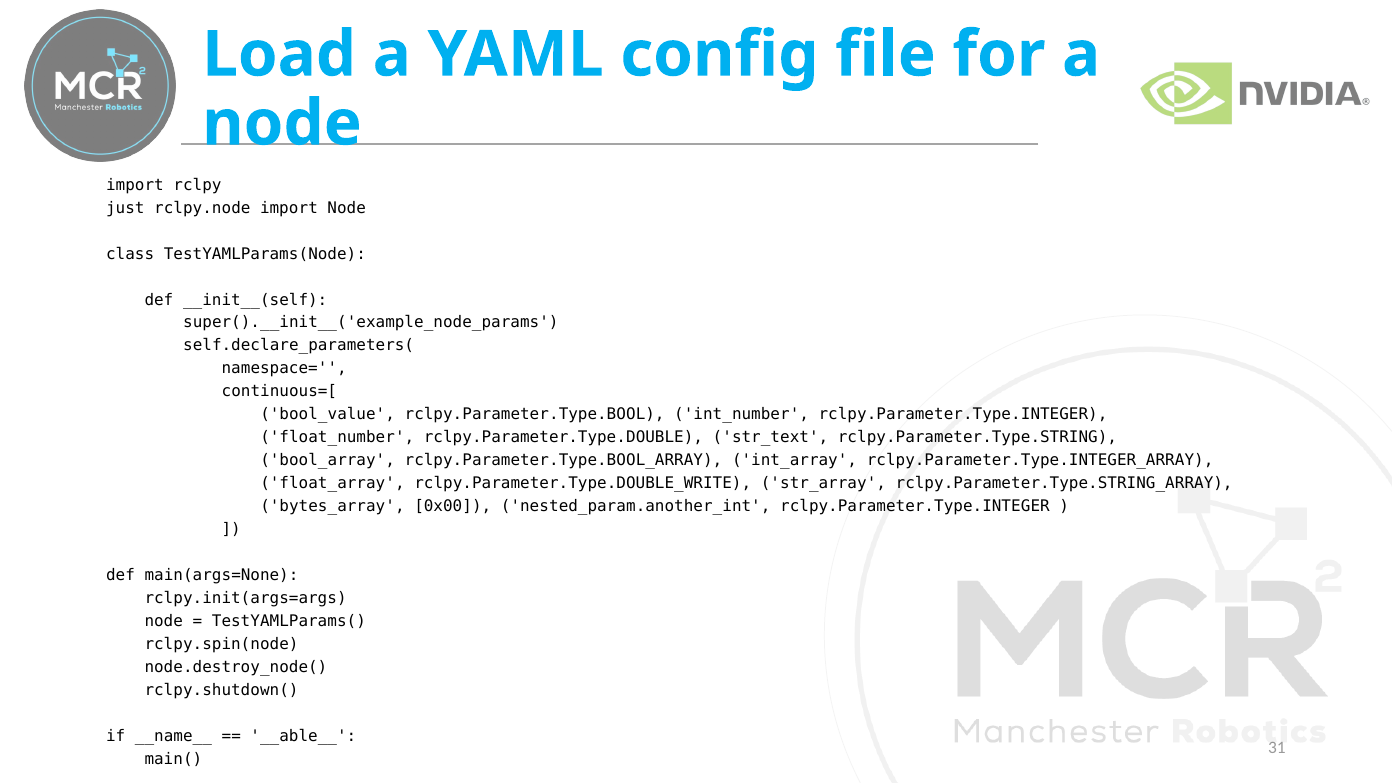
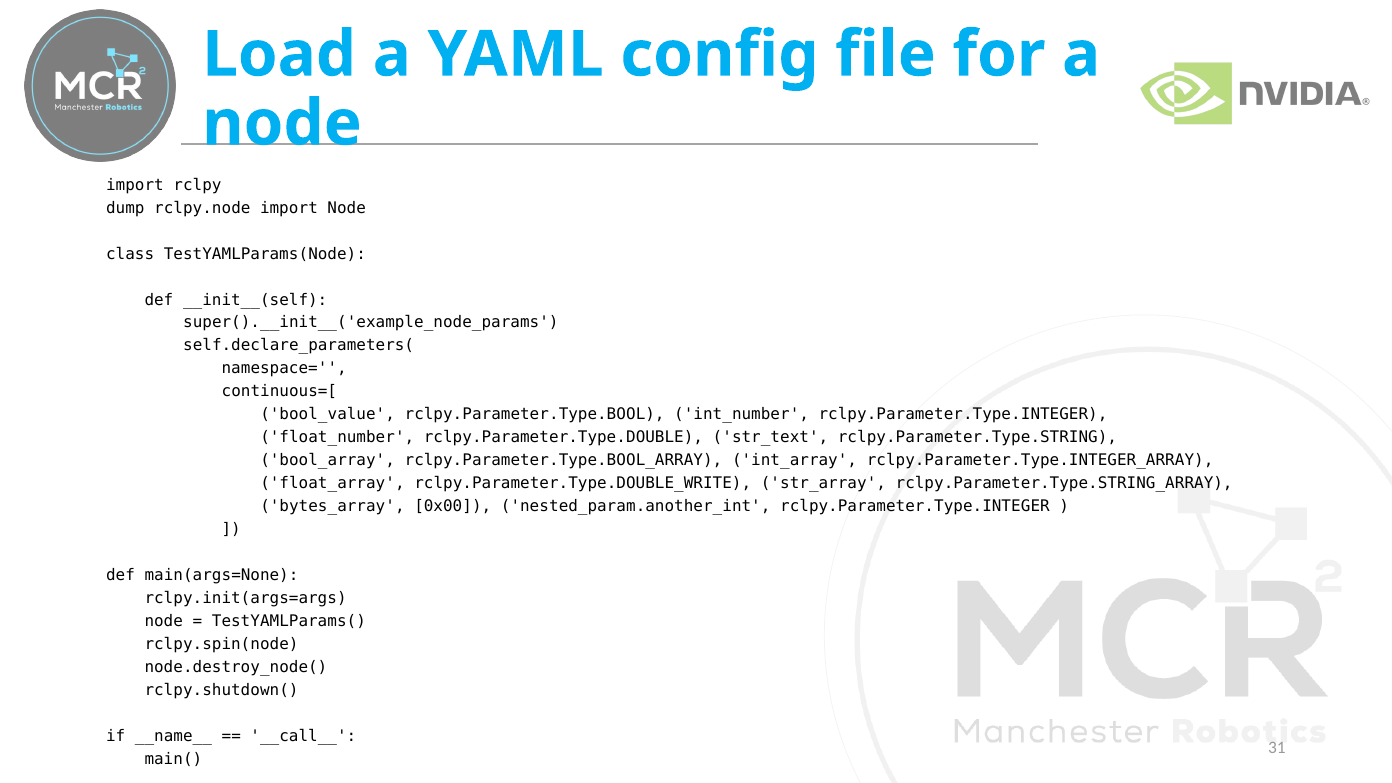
just: just -> dump (125, 208)
__able__: __able__ -> __call__ (303, 736)
